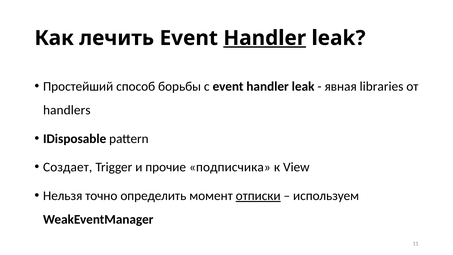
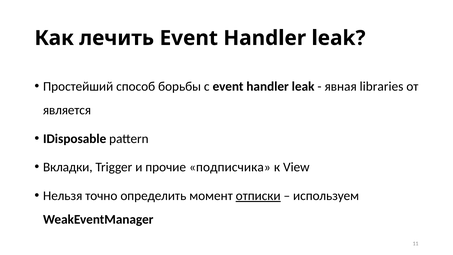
Handler underline: present -> none (265, 38)
handlers: handlers -> является (67, 110)
Создает: Создает -> Вкладки (68, 167)
